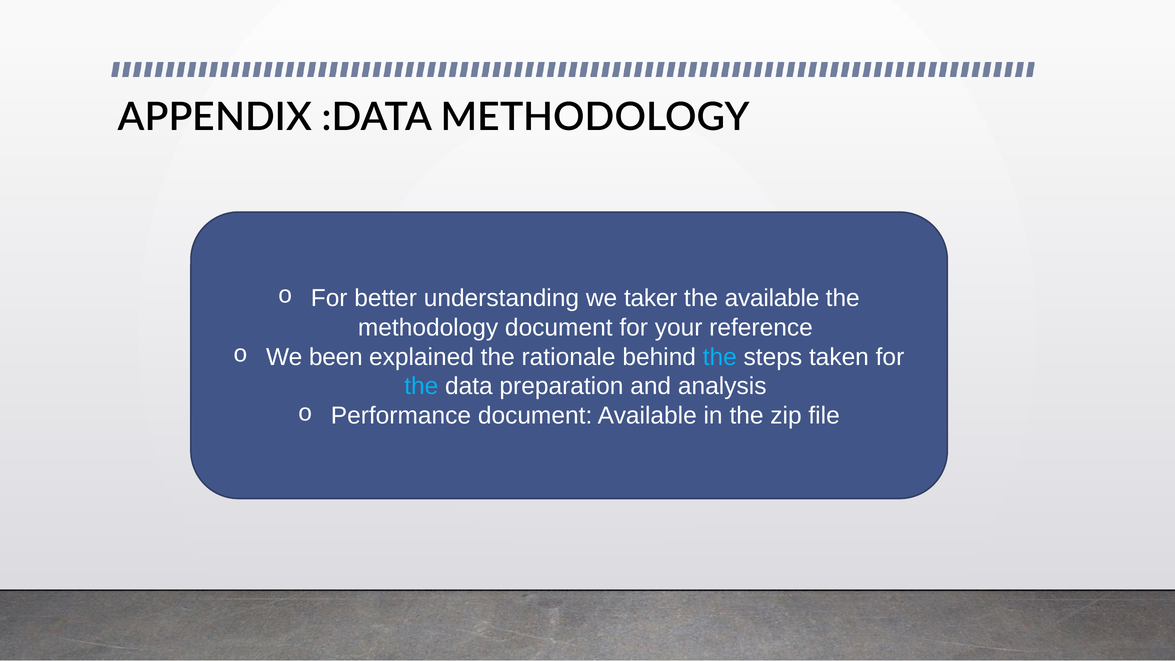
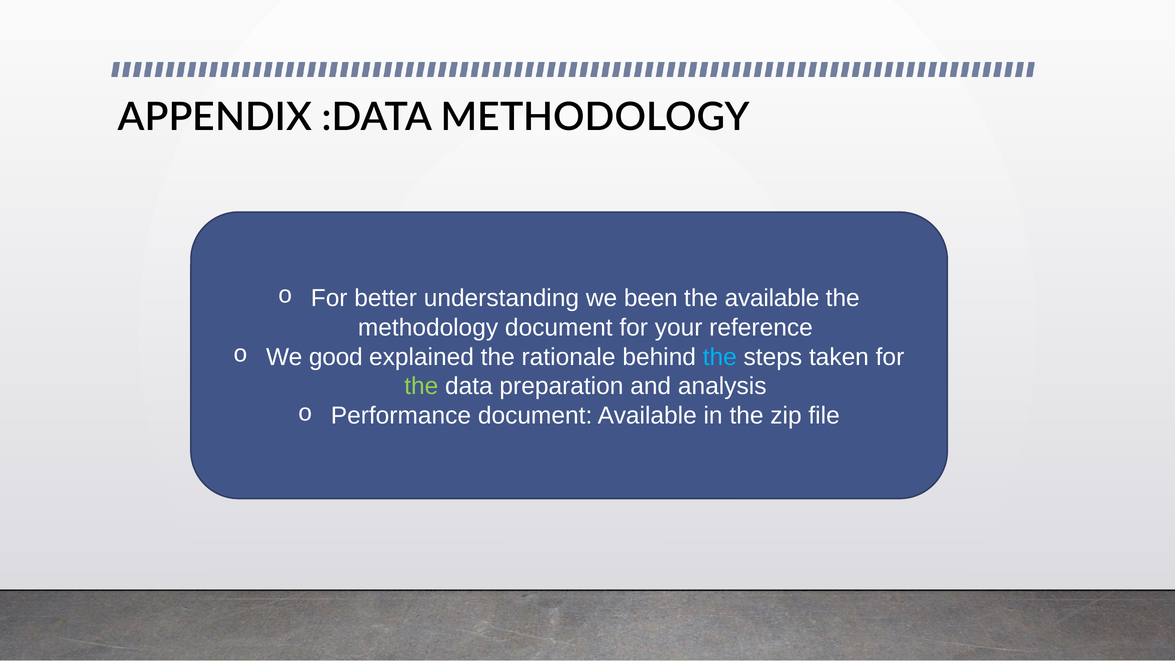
taker: taker -> been (651, 298)
been: been -> good (336, 357)
the colour: light blue -> light green (421, 386)
